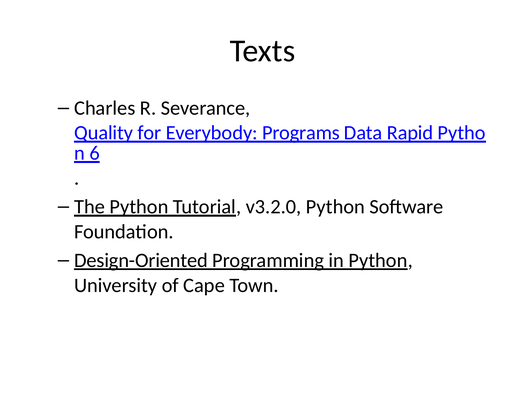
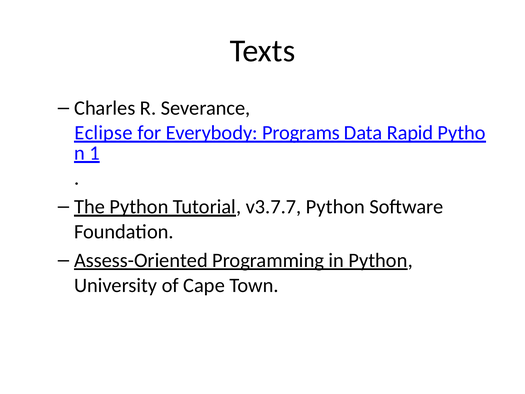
Quality: Quality -> Eclipse (104, 133)
6: 6 -> 1 (95, 153)
v3.2.0: v3.2.0 -> v3.7.7 (274, 207)
Design-Oriented: Design-Oriented -> Assess-Oriented (141, 260)
